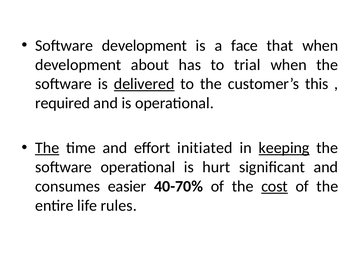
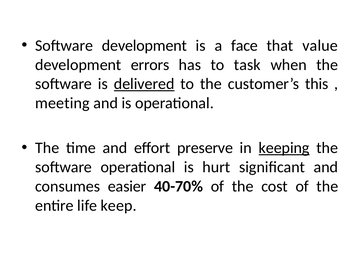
that when: when -> value (320, 46)
about: about -> errors (150, 65)
trial: trial -> task (247, 65)
required: required -> meeting (62, 103)
The underline: present -> none (47, 148)
initiated: initiated -> preserve (205, 148)
cost underline: present -> none (275, 186)
rules: rules -> keep (119, 206)
